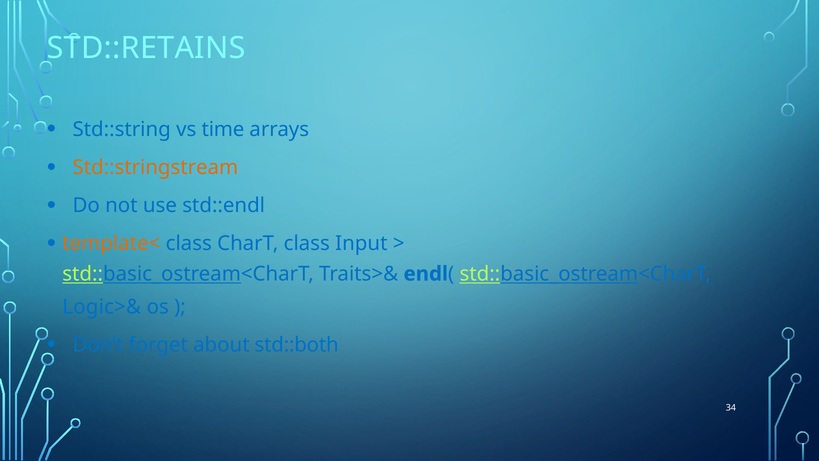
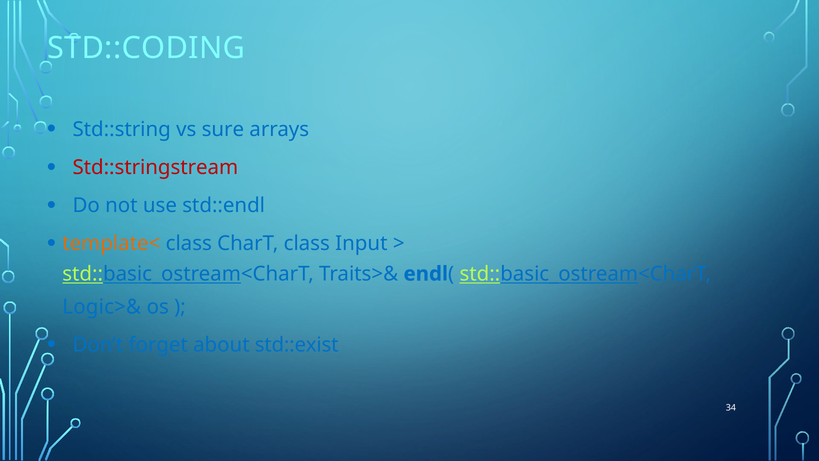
STD::RETAINS: STD::RETAINS -> STD::CODING (146, 48)
time: time -> sure (223, 129)
Std::stringstream colour: orange -> red (155, 168)
std::both: std::both -> std::exist (297, 345)
